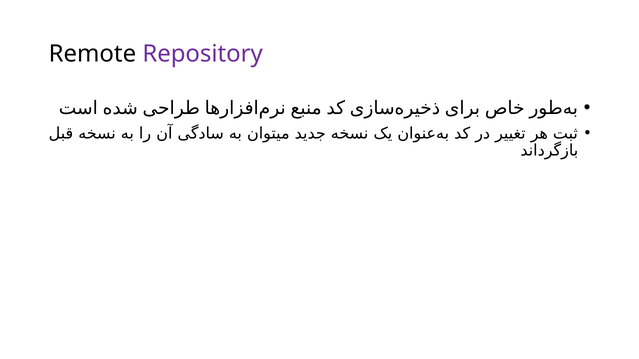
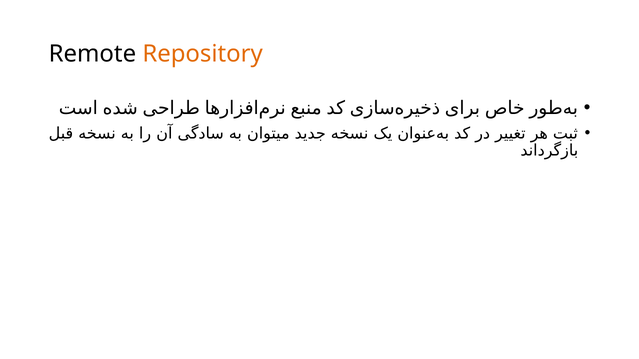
Repository colour: purple -> orange (203, 54)
